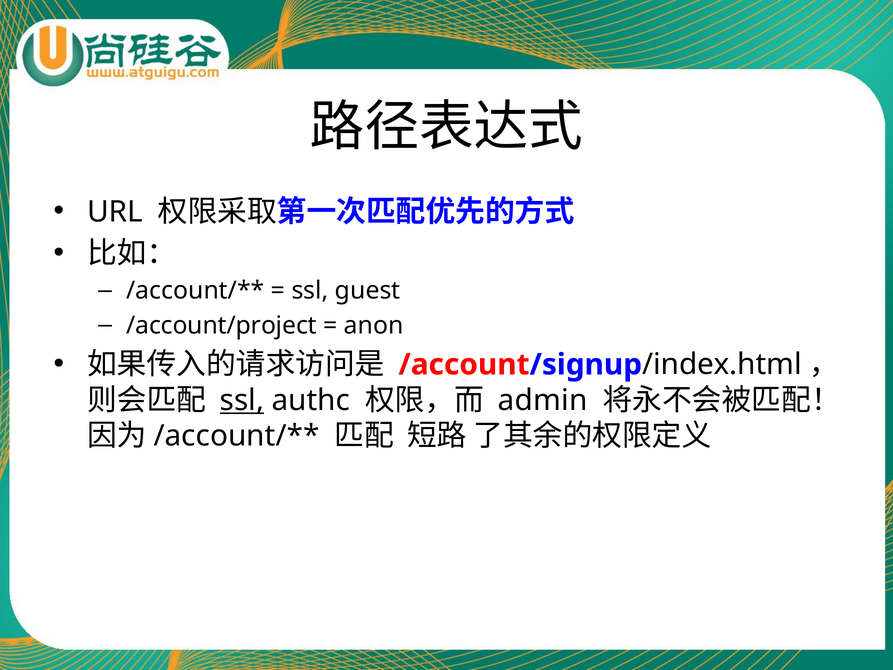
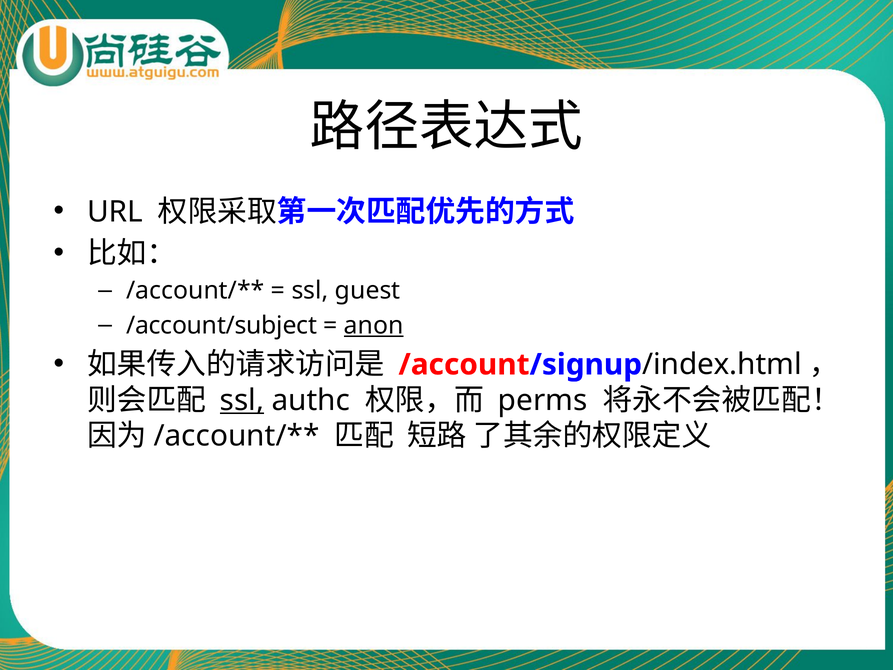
/account/project: /account/project -> /account/subject (222, 325)
anon underline: none -> present (374, 325)
admin: admin -> perms (543, 400)
